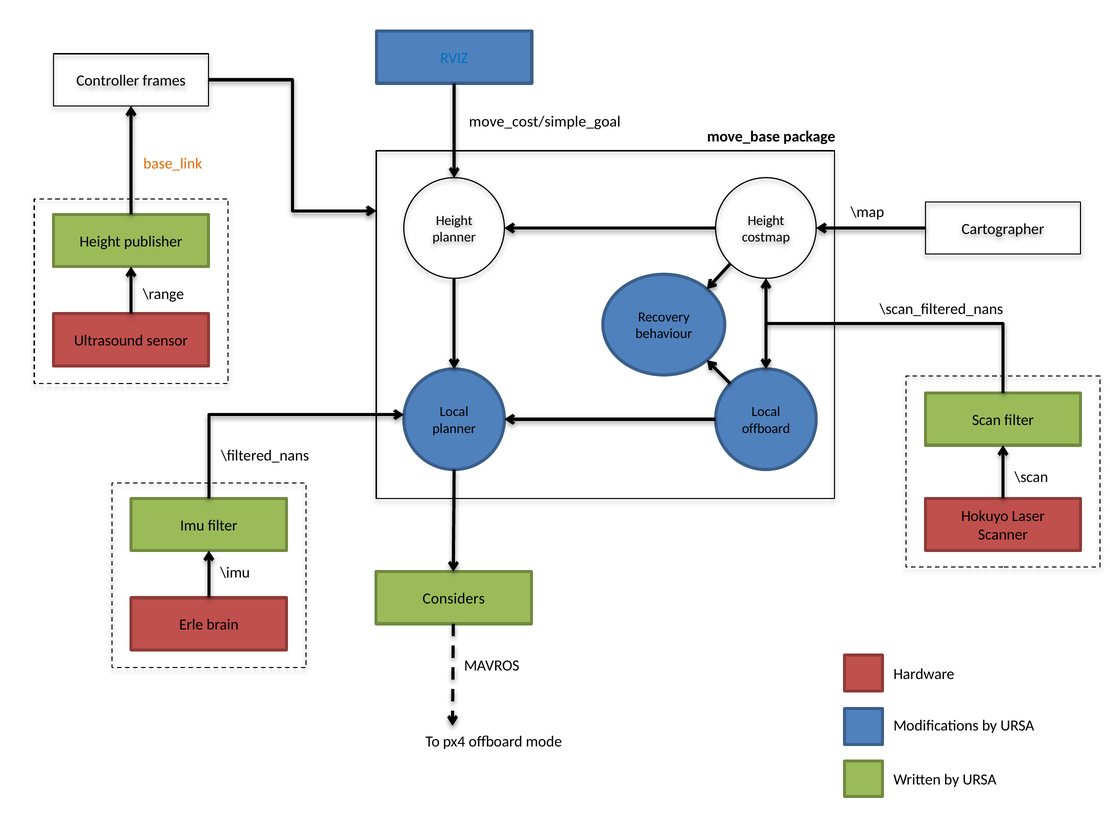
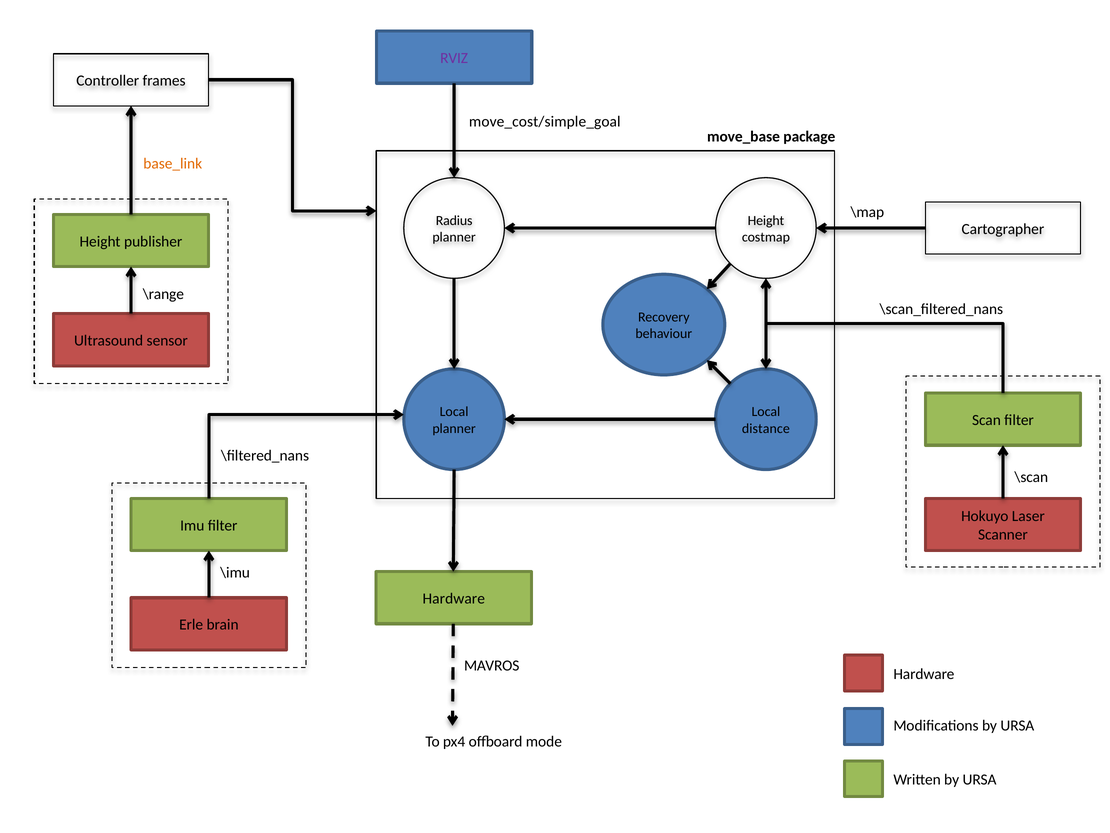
RVIZ colour: blue -> purple (454, 58)
Height: Height -> Radius (454, 220)
offboard: offboard -> distance (766, 428)
Considers: Considers -> Hardware (454, 598)
